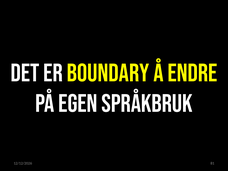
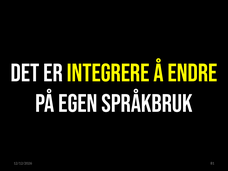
BOUNDARY: BOUNDARY -> INTEGRERE (108, 73)
